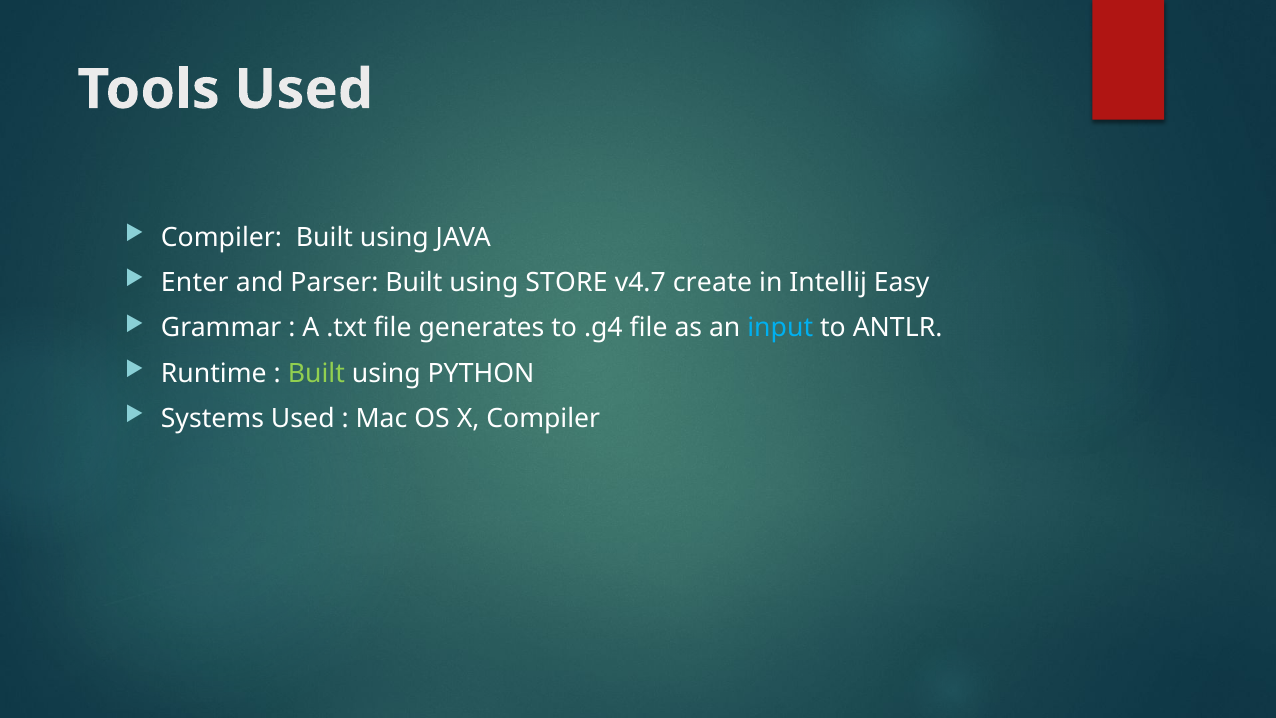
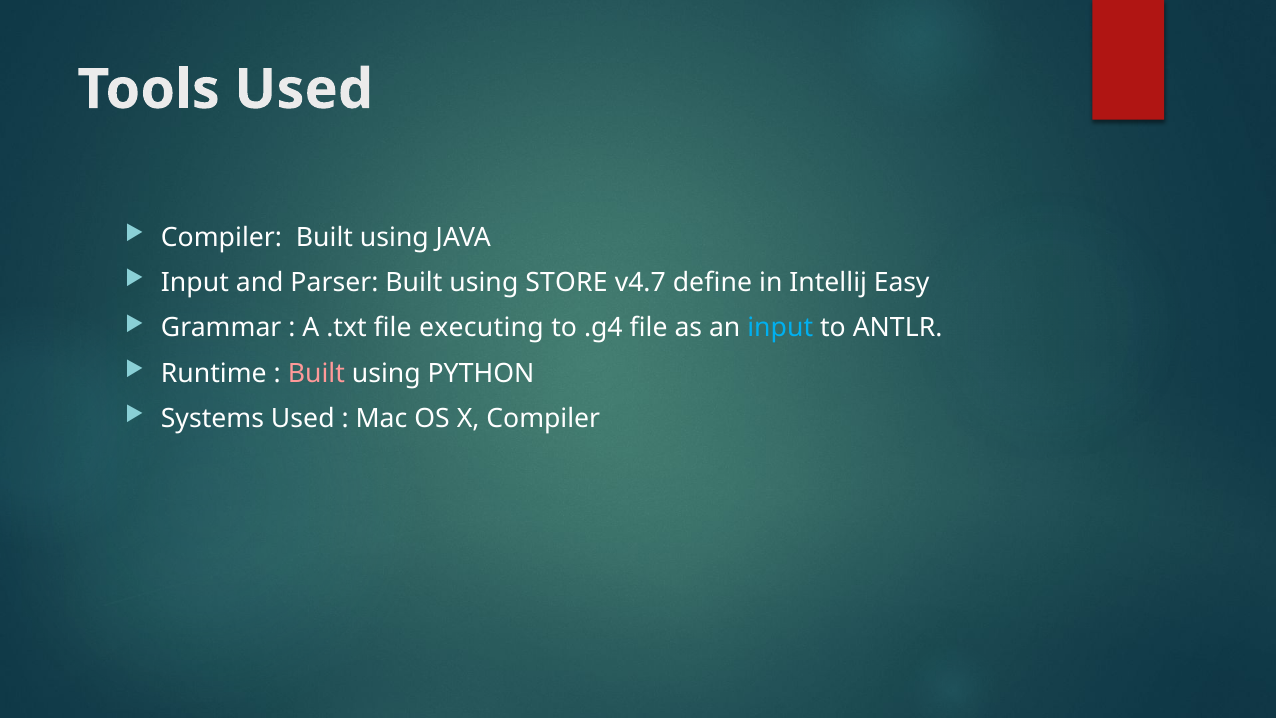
Enter: Enter -> Input (195, 283)
create: create -> define (712, 283)
generates: generates -> executing (481, 328)
Built colour: light green -> pink (316, 373)
